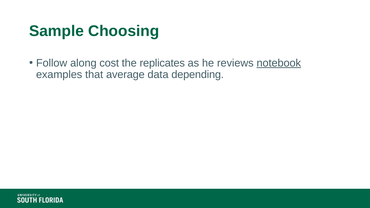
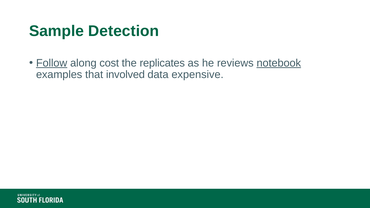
Choosing: Choosing -> Detection (124, 31)
Follow underline: none -> present (52, 63)
average: average -> involved (125, 75)
depending: depending -> expensive (198, 75)
